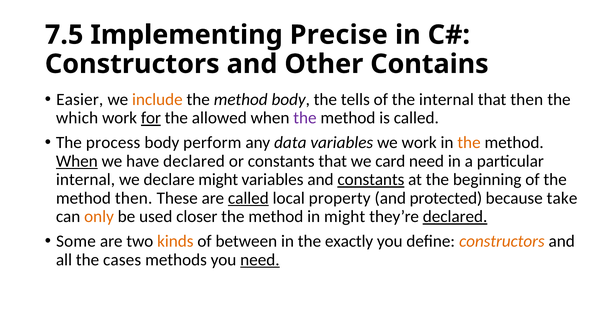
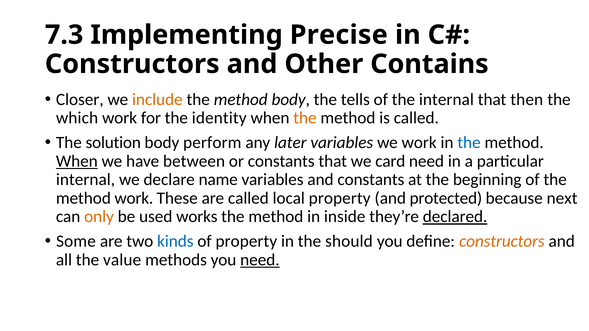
7.5: 7.5 -> 7.3 (64, 35)
Easier: Easier -> Closer (80, 100)
for underline: present -> none (151, 118)
allowed: allowed -> identity (219, 118)
the colour: purple -> orange (305, 118)
process: process -> solution (113, 143)
data: data -> later (290, 143)
the colour: orange -> blue (469, 143)
have declared: declared -> between (194, 161)
declare might: might -> name (218, 180)
constants underline: present -> none (371, 180)
method then: then -> work (134, 198)
called underline: present -> none (248, 198)
take: take -> next (562, 198)
closer: closer -> works (197, 217)
in might: might -> inside (345, 217)
kinds colour: orange -> blue (175, 241)
of between: between -> property (246, 241)
exactly: exactly -> should (349, 241)
cases: cases -> value (122, 260)
